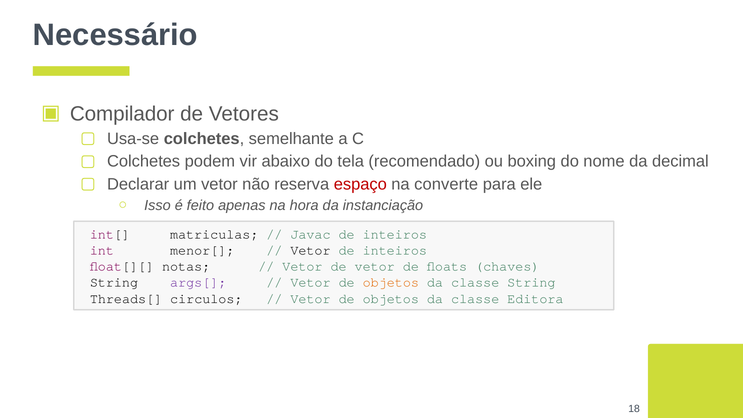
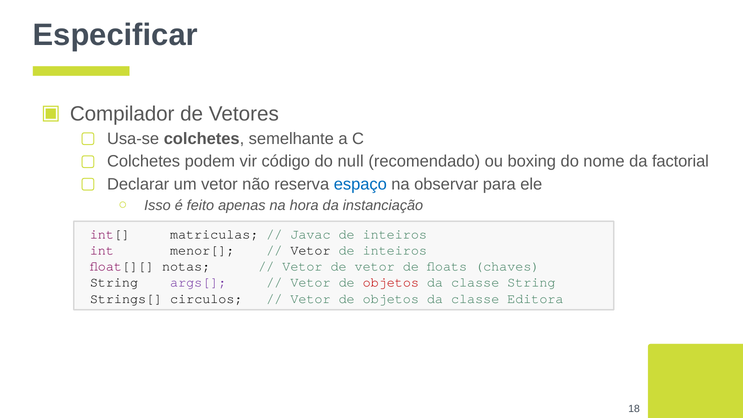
Necessário: Necessário -> Especificar (115, 35)
abaixo: abaixo -> código (286, 162)
tela: tela -> null (351, 162)
decimal: decimal -> factorial (680, 162)
espaço colour: red -> blue (360, 184)
converte: converte -> observar (446, 184)
objetos colour: orange -> red (391, 282)
Threads[: Threads[ -> Strings[ (126, 299)
